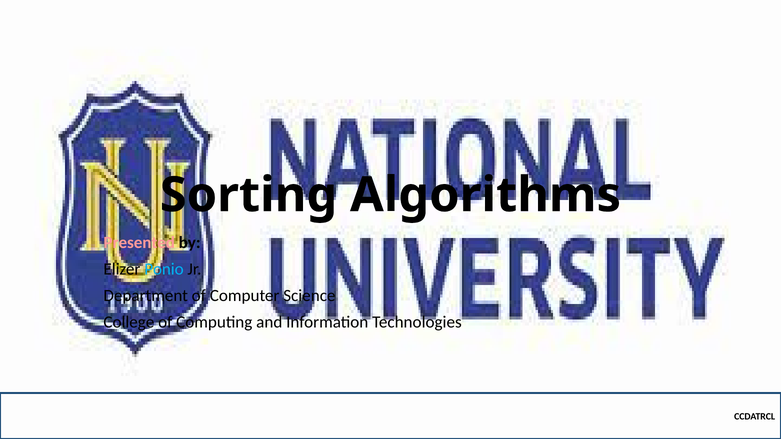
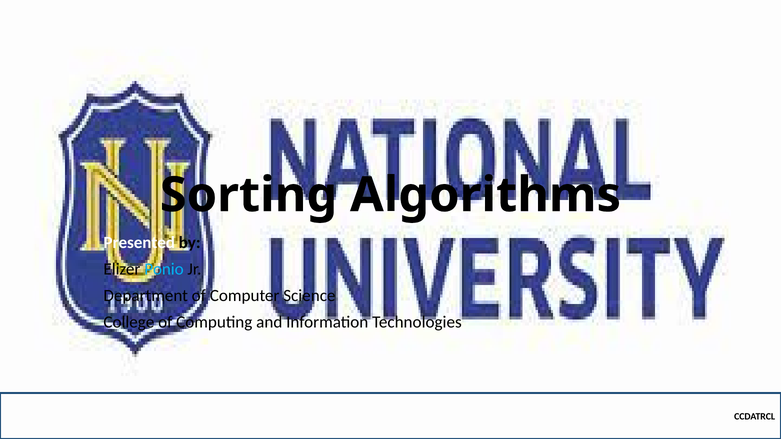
Presented colour: pink -> white (139, 243)
